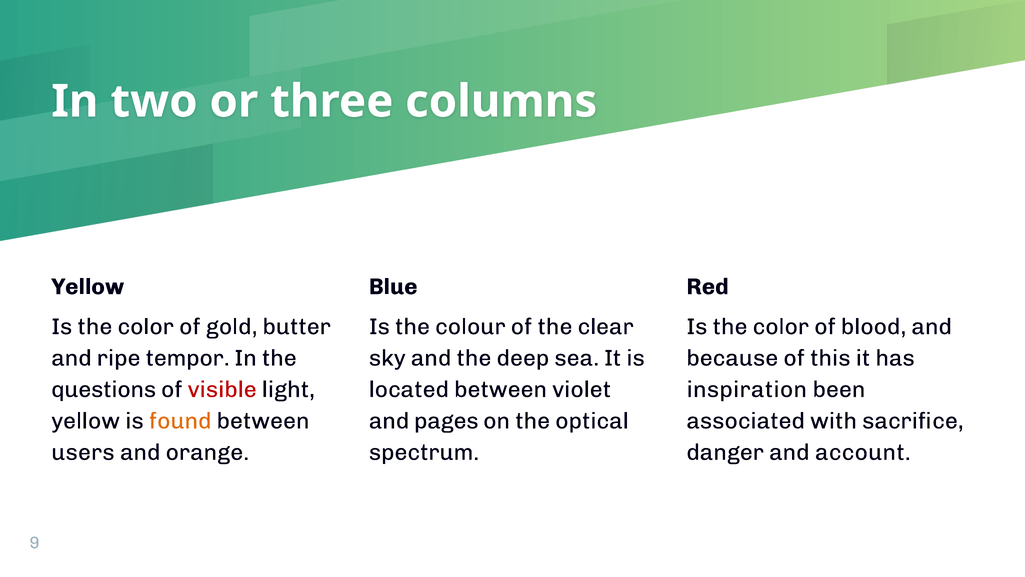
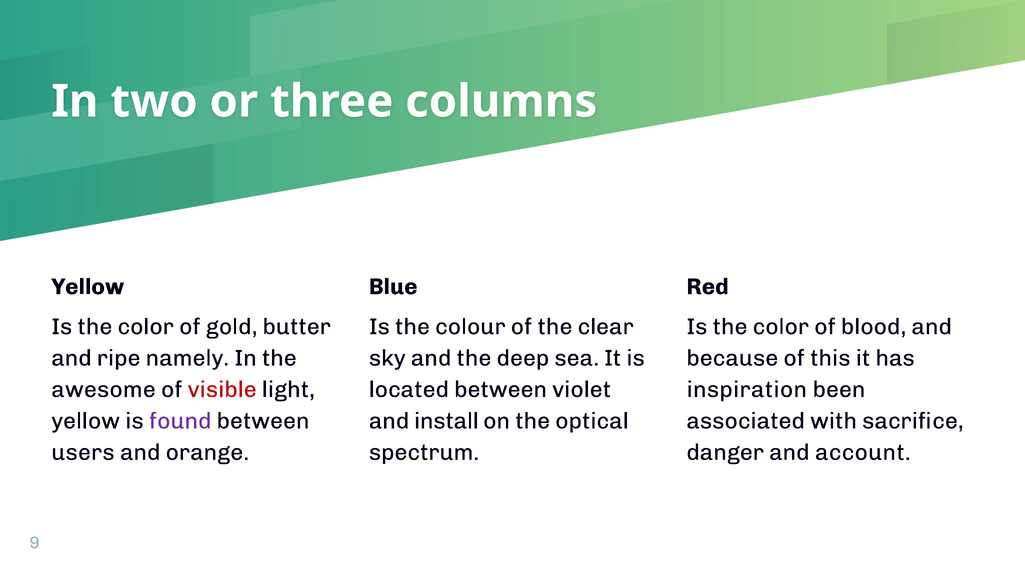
tempor: tempor -> namely (187, 358)
questions: questions -> awesome (104, 389)
found colour: orange -> purple (180, 421)
pages: pages -> install (446, 421)
